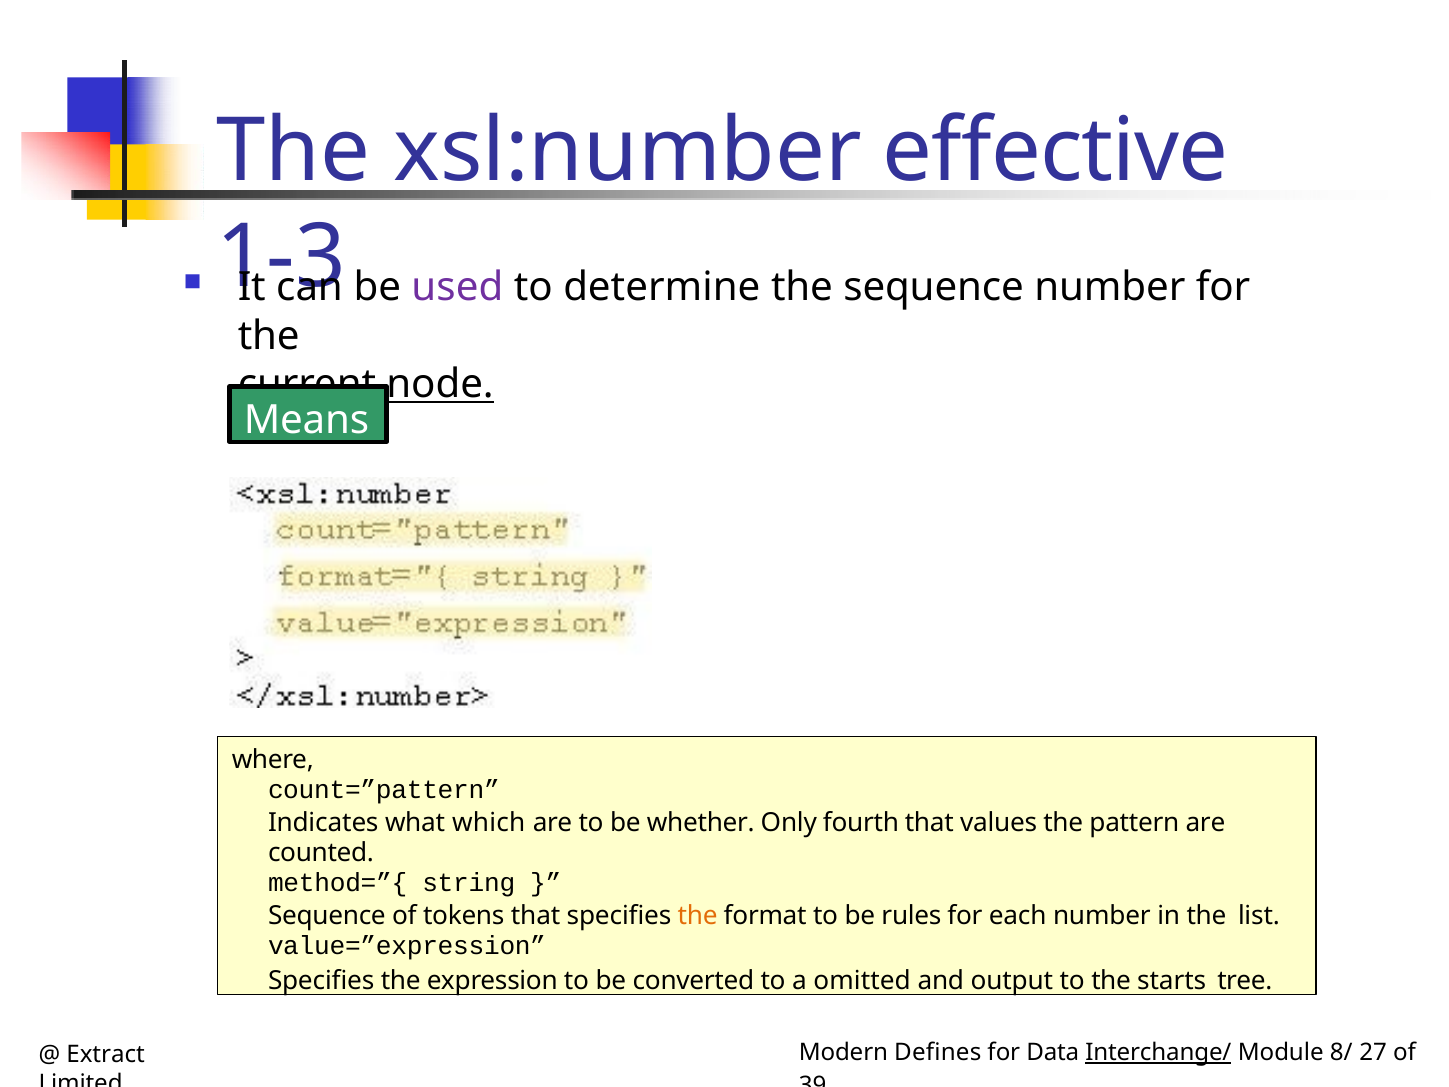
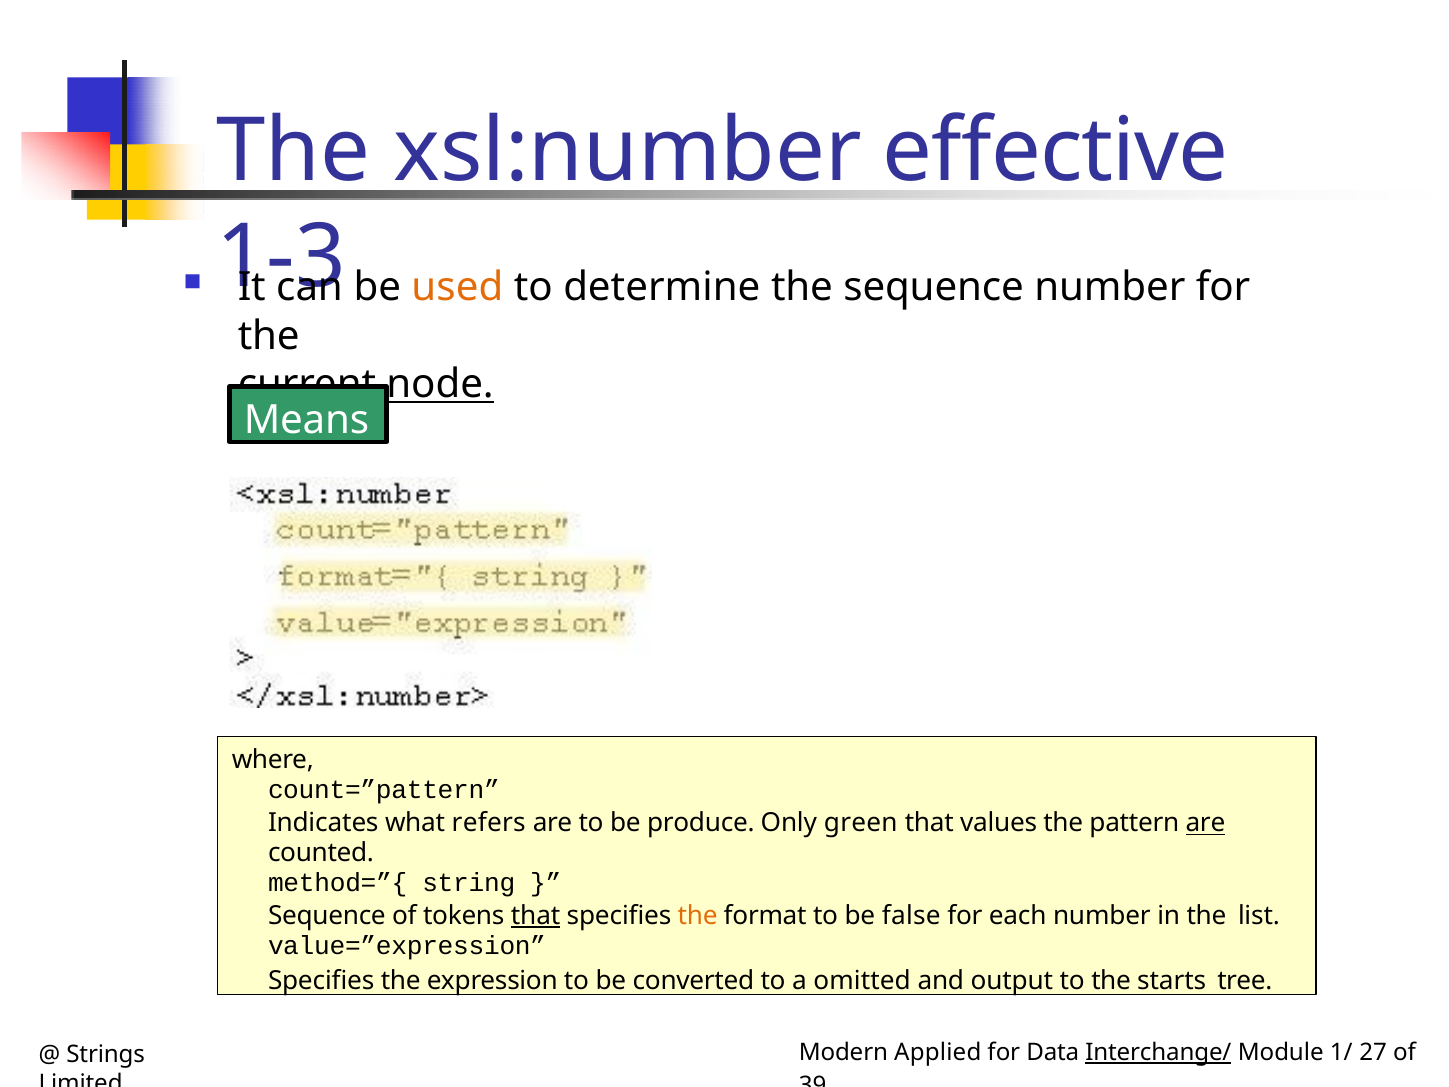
used colour: purple -> orange (457, 288)
which: which -> refers (489, 823)
whether: whether -> produce (701, 823)
fourth: fourth -> green (861, 823)
are underline: none -> present (1205, 823)
that underline: none -> present (536, 916)
rules: rules -> false (911, 916)
Defines: Defines -> Applied (938, 1053)
8/: 8/ -> 1/ (1341, 1053)
Extract: Extract -> Strings (106, 1055)
